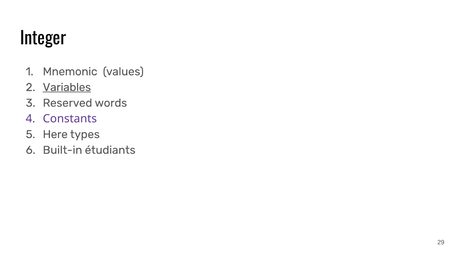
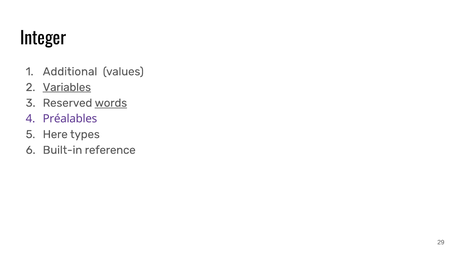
Mnemonic: Mnemonic -> Additional (70, 72)
words underline: none -> present (111, 103)
Constants: Constants -> Préalables (70, 119)
étudiants: étudiants -> reference (110, 150)
